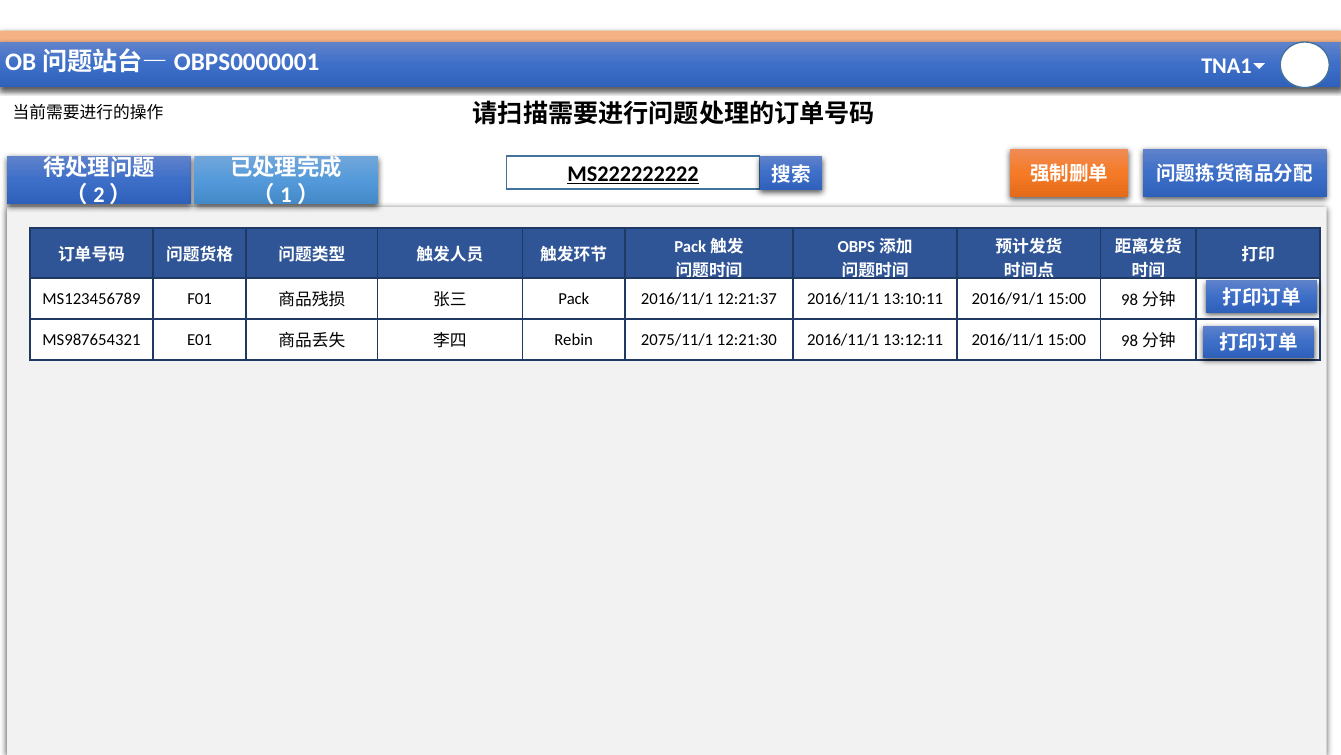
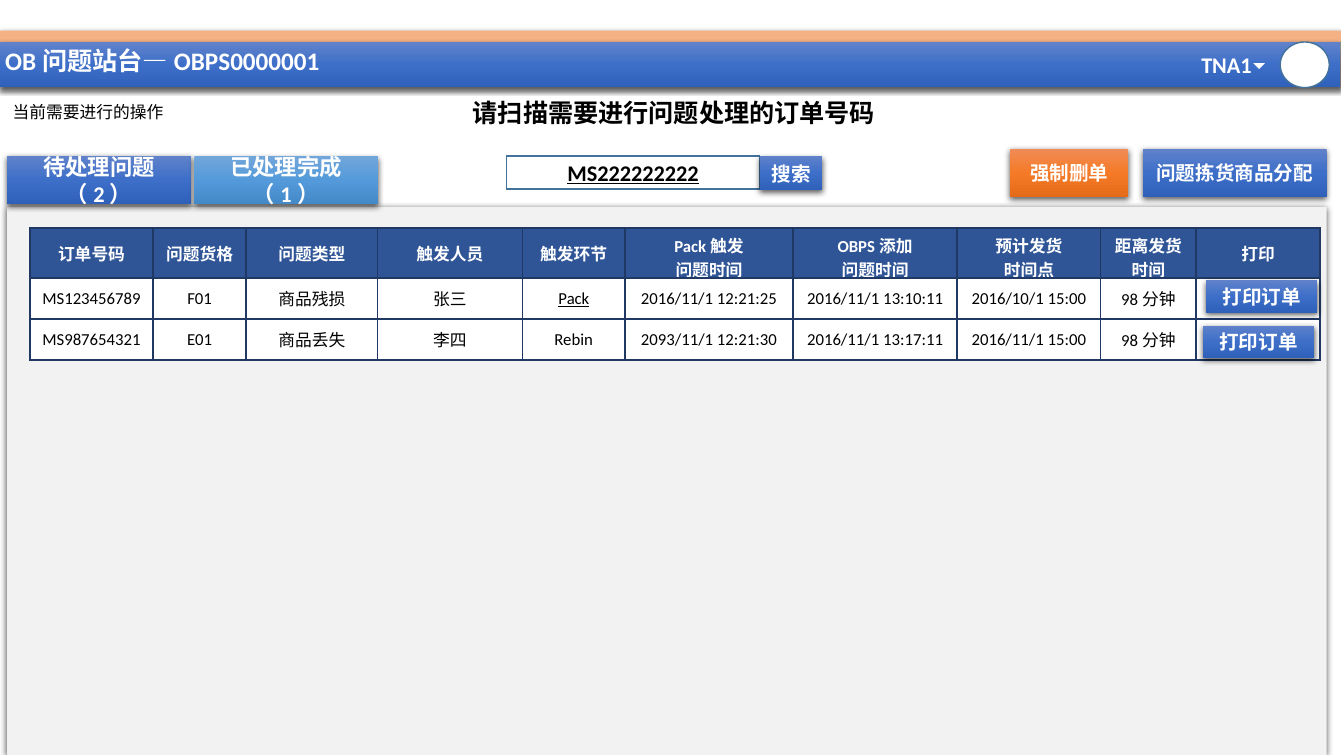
Pack underline: none -> present (574, 299)
12:21:37: 12:21:37 -> 12:21:25 (747, 299)
2016/91/1: 2016/91/1 -> 2016/10/1 (1008, 299)
2075/11/1: 2075/11/1 -> 2093/11/1 (677, 339)
13:12:11: 13:12:11 -> 13:17:11 (913, 339)
